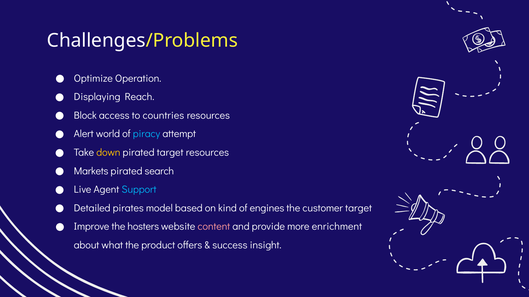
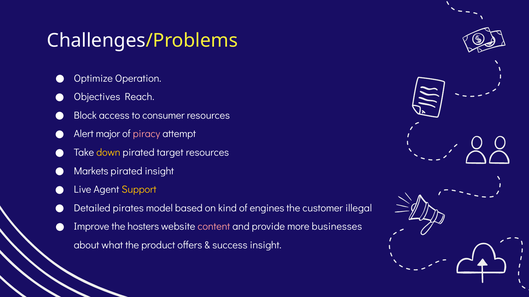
Displaying: Displaying -> Objectives (97, 97)
countries: countries -> consumer (164, 116)
world: world -> major (108, 134)
piracy colour: light blue -> pink (147, 134)
pirated search: search -> insight (159, 171)
Support colour: light blue -> yellow (139, 190)
customer target: target -> illegal (359, 208)
enrichment: enrichment -> businesses (337, 227)
